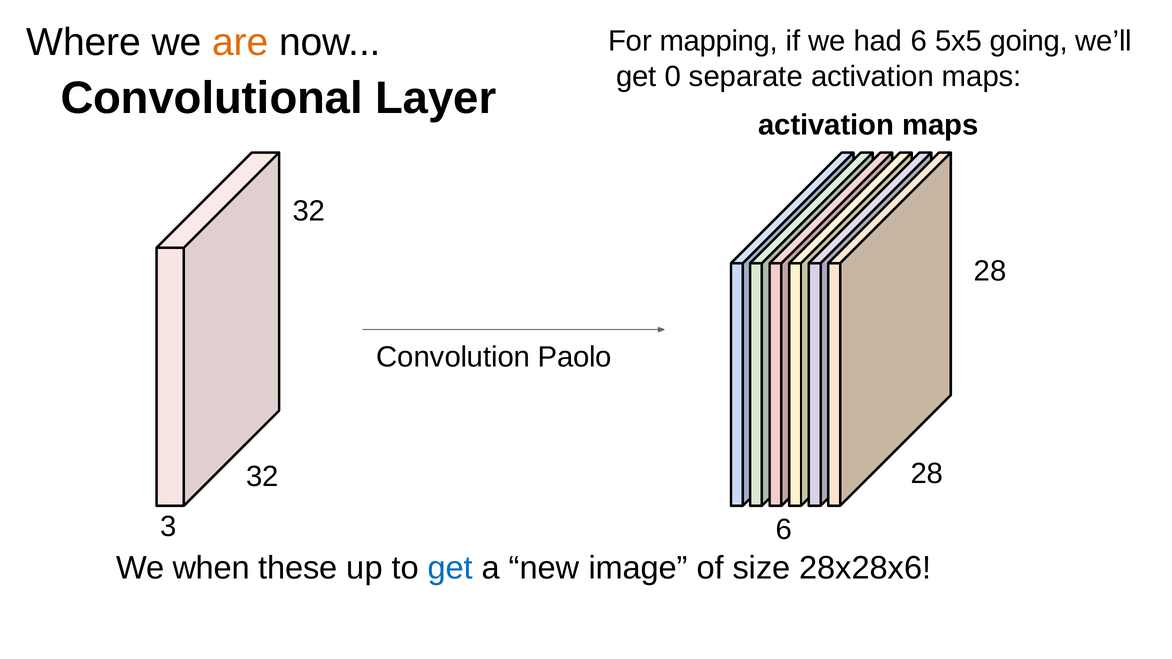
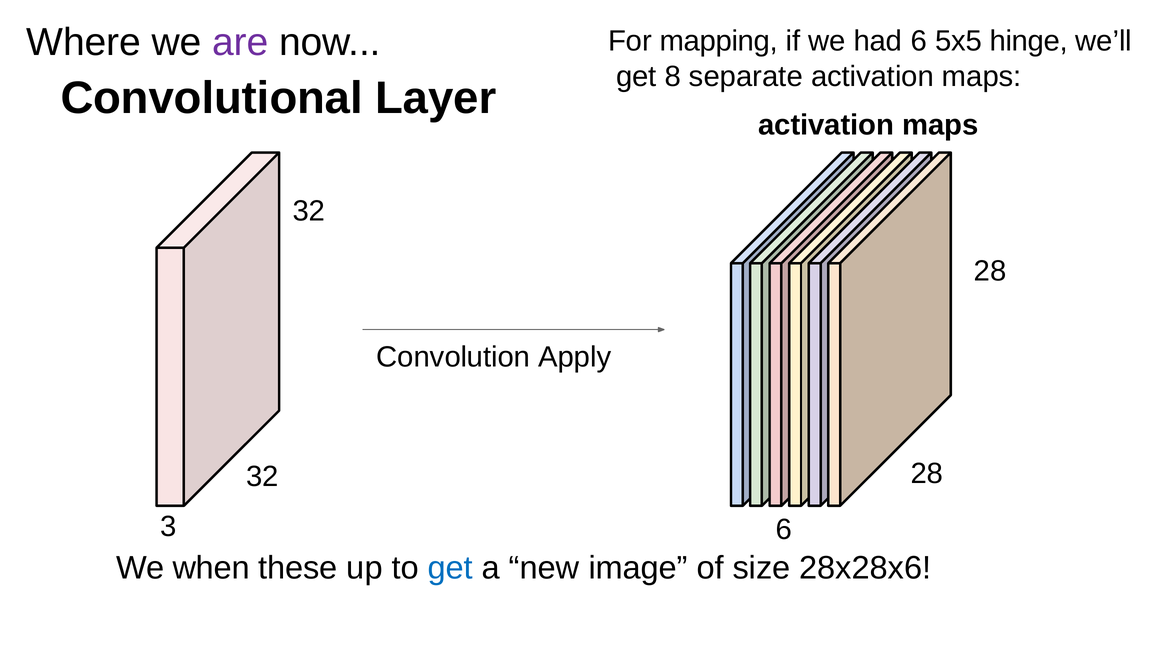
are colour: orange -> purple (240, 42)
going: going -> hinge (1029, 41)
0: 0 -> 8 (673, 76)
Paolo: Paolo -> Apply (575, 357)
